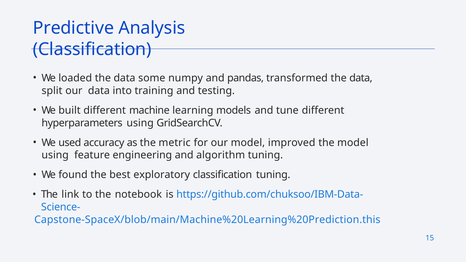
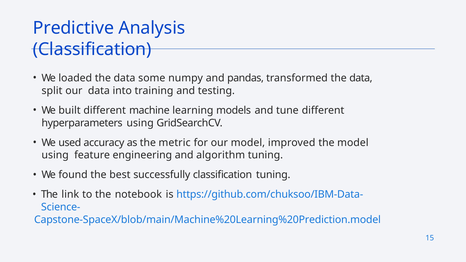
exploratory: exploratory -> successfully (162, 175)
Capstone-SpaceX/blob/main/Machine%20Learning%20Prediction.this: Capstone-SpaceX/blob/main/Machine%20Learning%20Prediction.this -> Capstone-SpaceX/blob/main/Machine%20Learning%20Prediction.model (207, 220)
